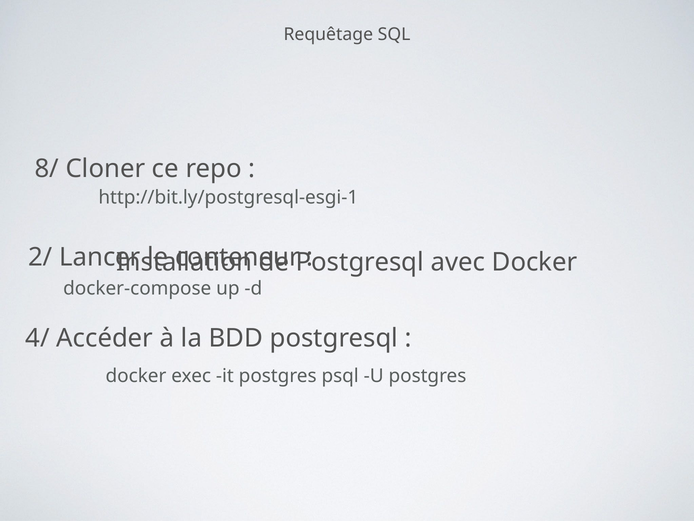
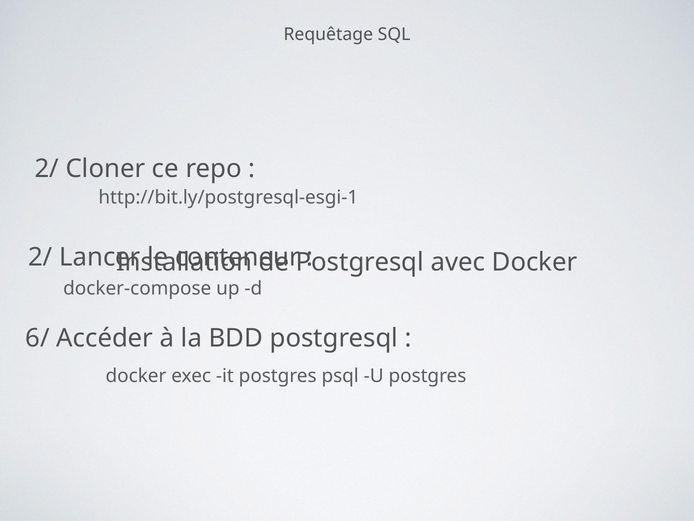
8/: 8/ -> 2/ (47, 169)
4/: 4/ -> 6/ (37, 338)
